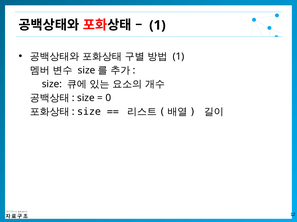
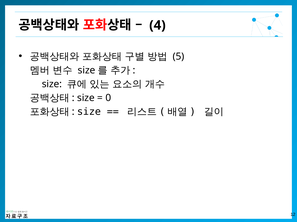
1: 1 -> 4 (157, 25)
1: 1 -> 5 (178, 57)
